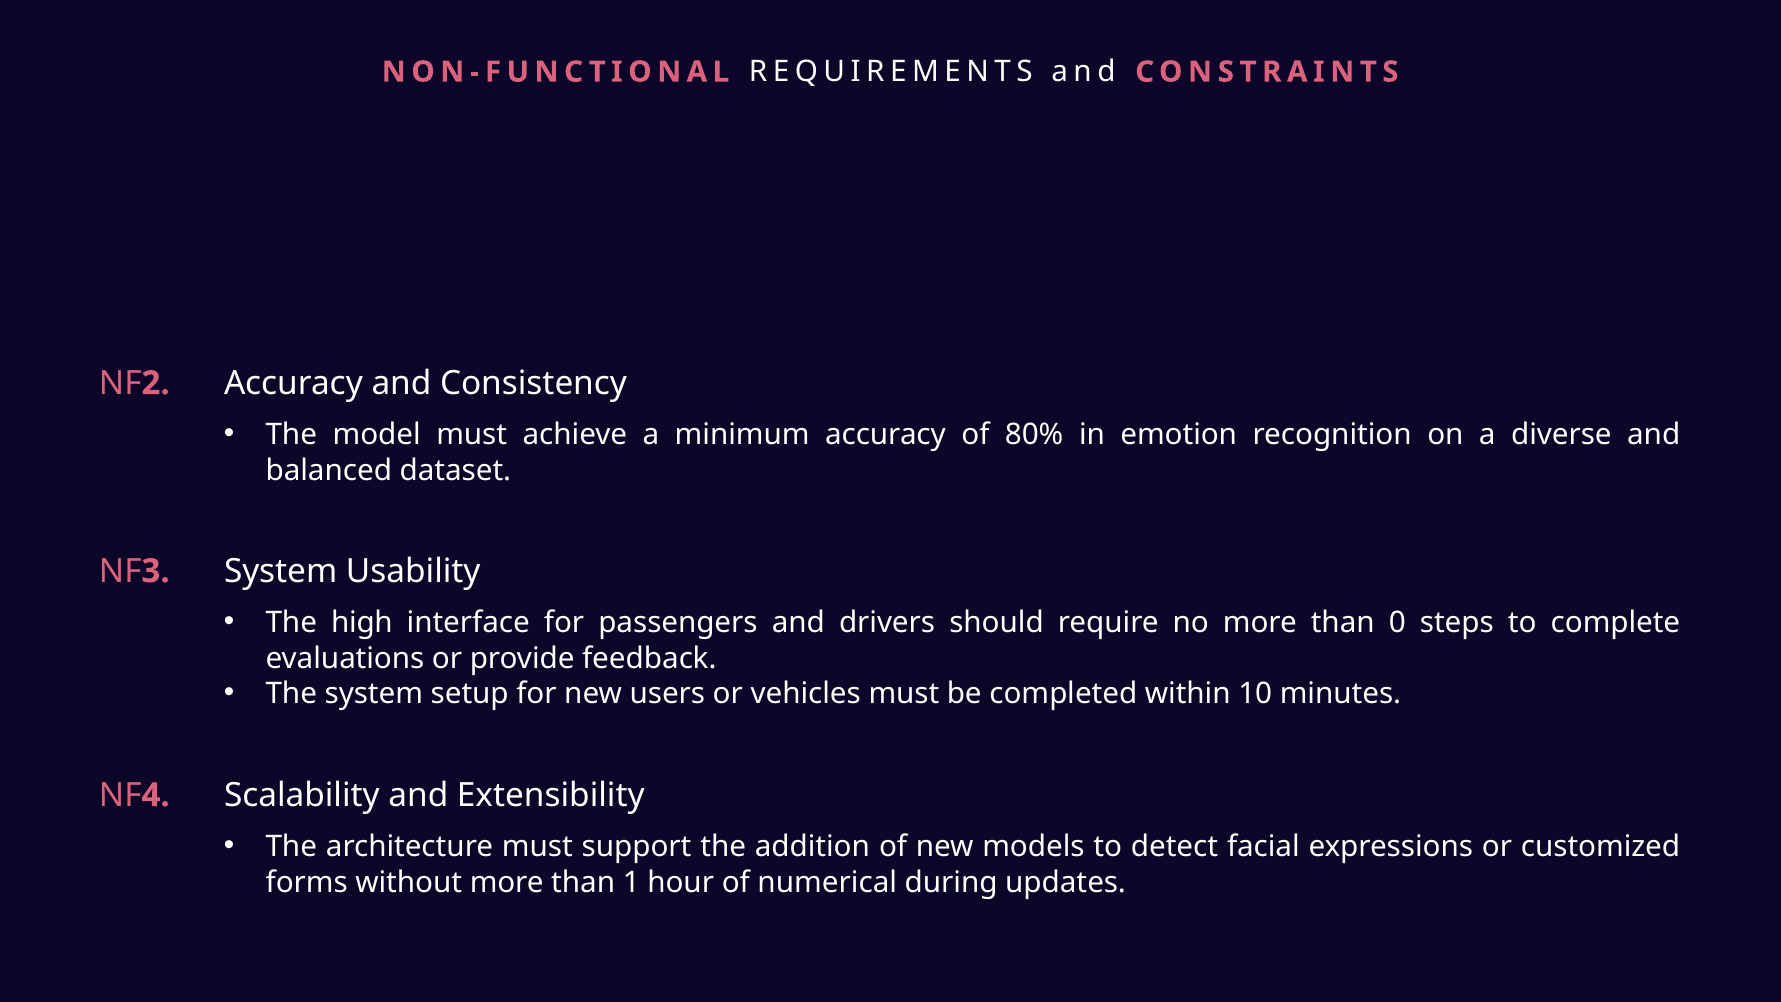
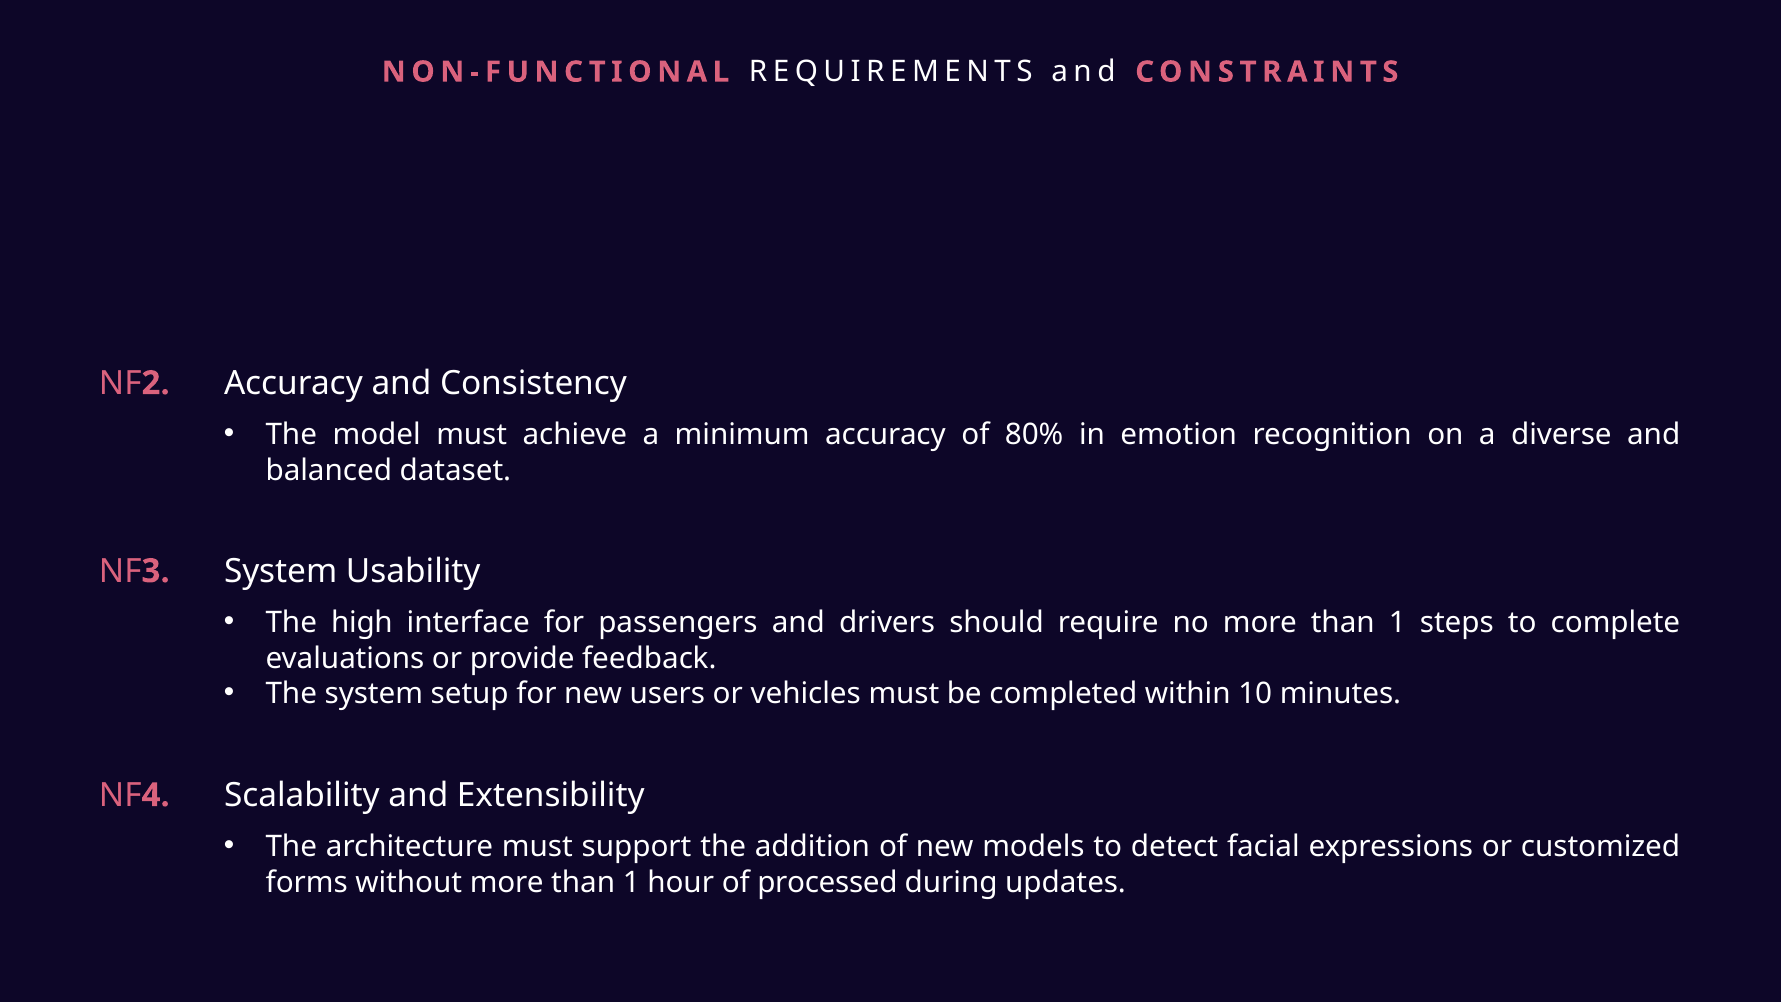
no more than 0: 0 -> 1 (1397, 623)
numerical: numerical -> processed (827, 882)
